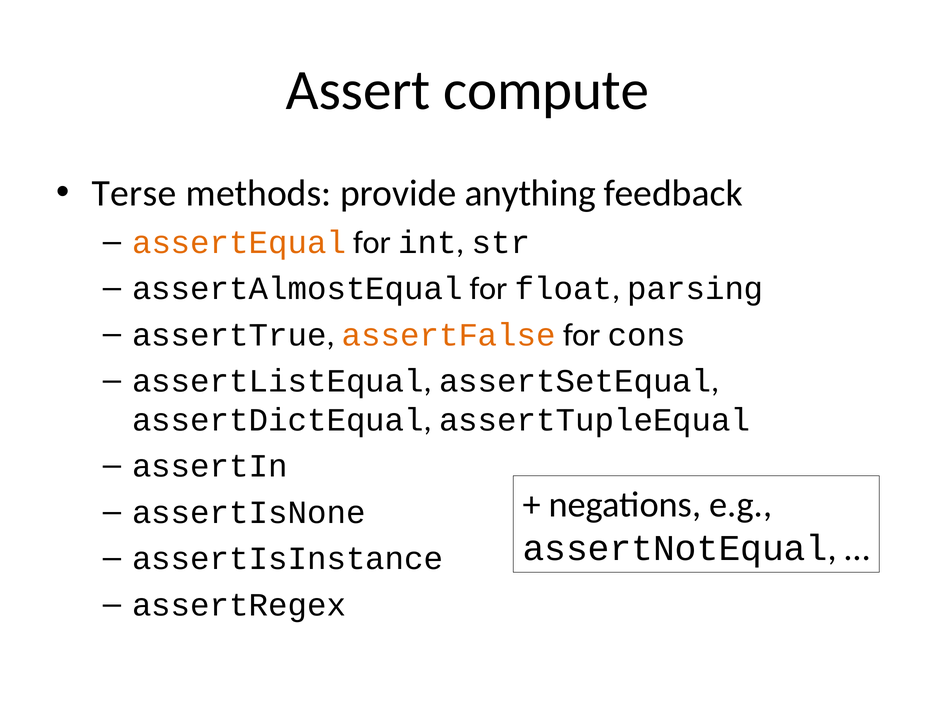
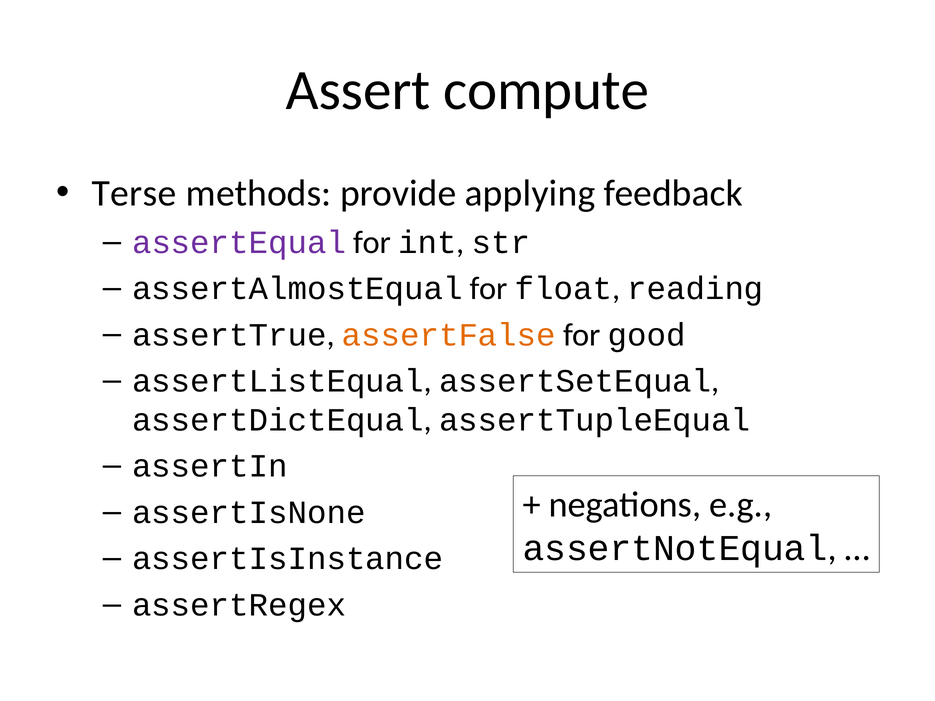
anything: anything -> applying (530, 194)
assertEqual colour: orange -> purple (239, 243)
parsing: parsing -> reading (695, 289)
cons: cons -> good (647, 335)
